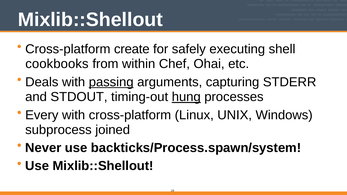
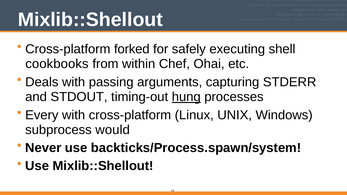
create: create -> forked (132, 49)
passing underline: present -> none (111, 82)
joined: joined -> would (113, 130)
